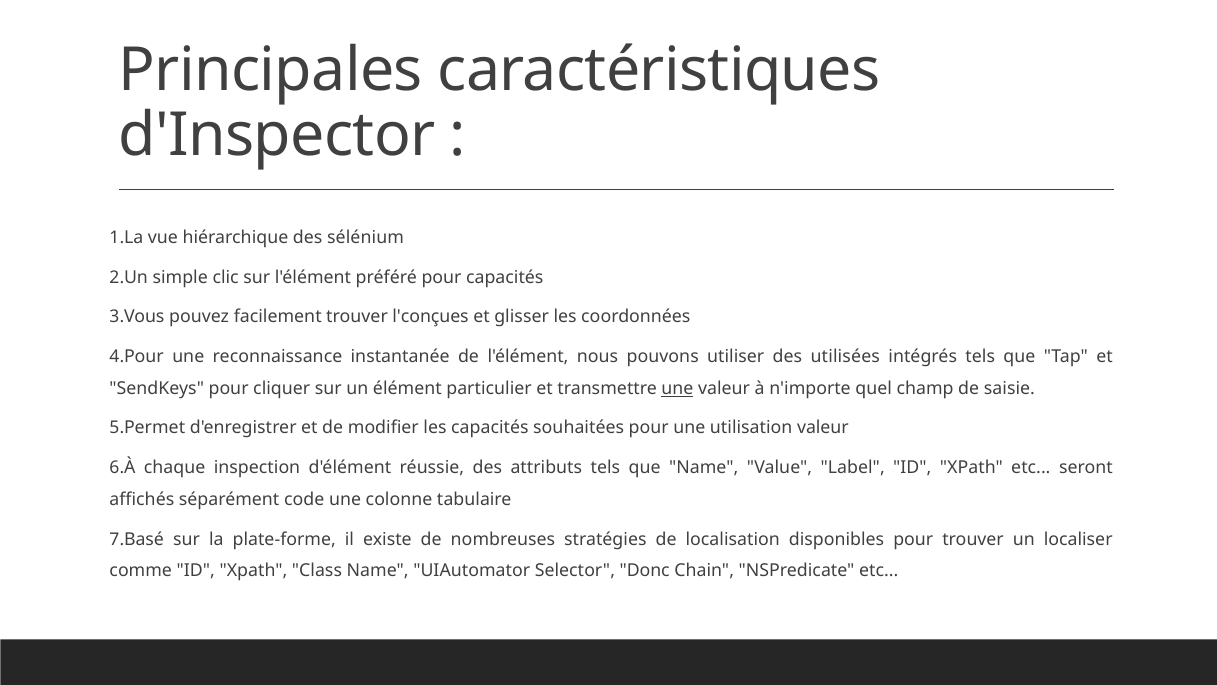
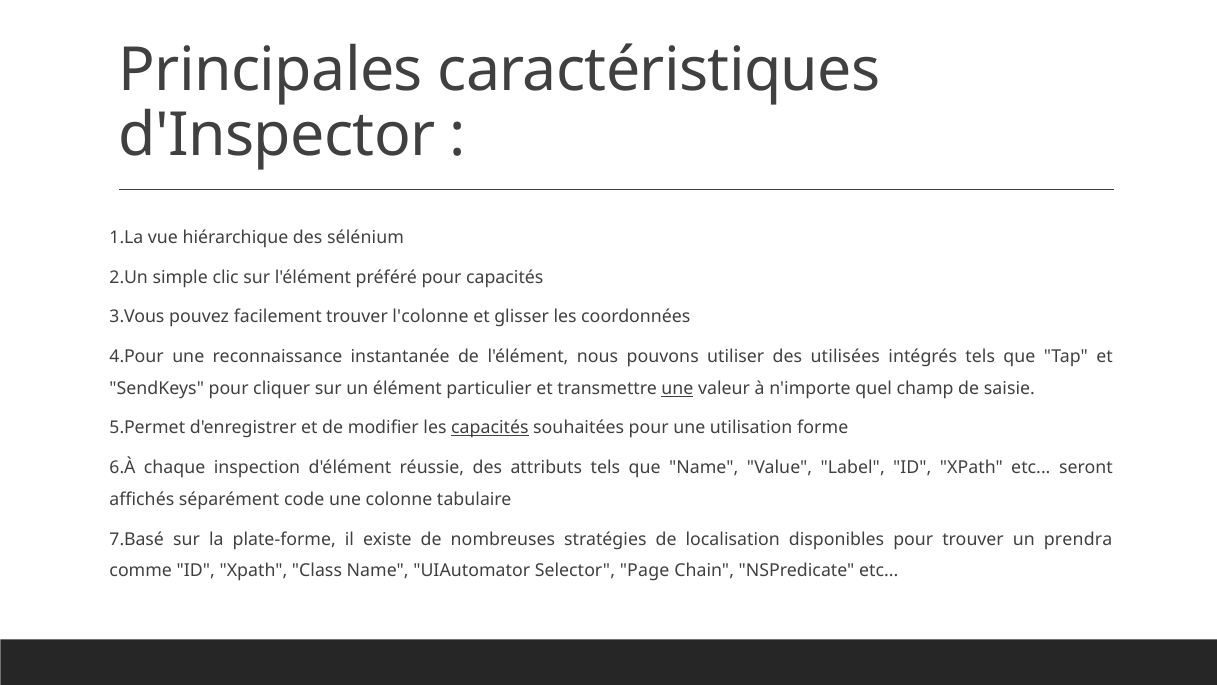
l'conçues: l'conçues -> l'colonne (431, 317)
capacités underline: none -> present (490, 428)
utilisation valeur: valeur -> forme (823, 428)
localiser: localiser -> prendra (1078, 539)
Donc: Donc -> Page (645, 571)
